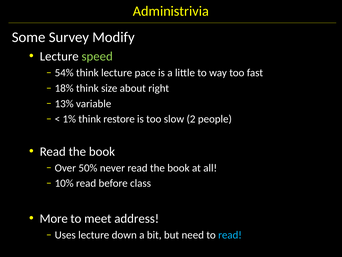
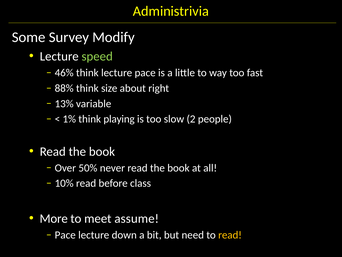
54%: 54% -> 46% (64, 73)
18%: 18% -> 88% (64, 88)
restore: restore -> playing (119, 119)
address: address -> assume (137, 218)
Uses: Uses -> Pace (65, 235)
read colour: light blue -> yellow (230, 235)
